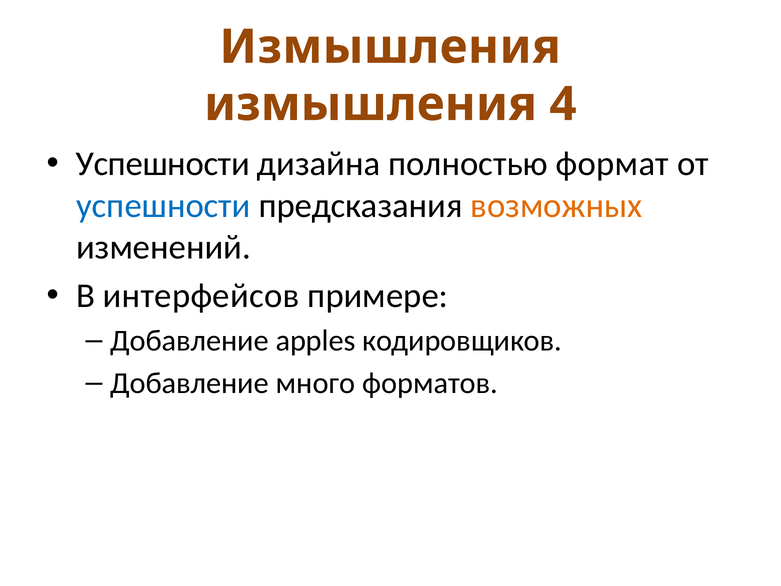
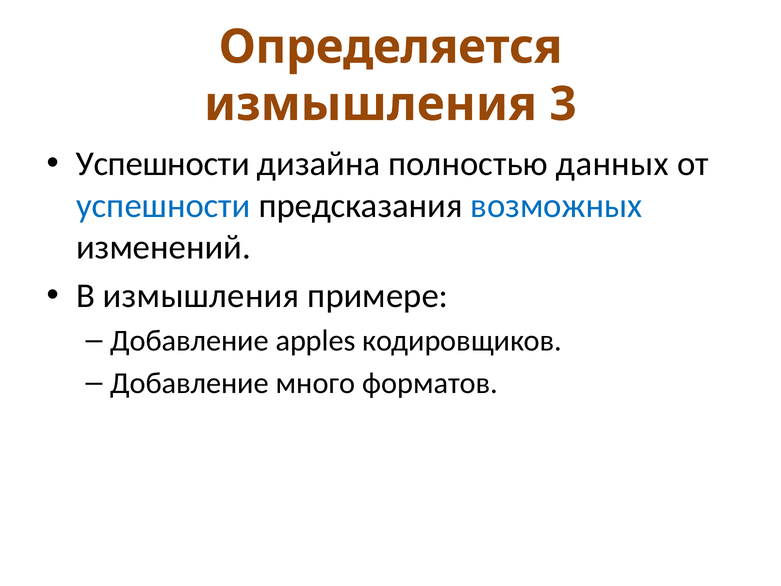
Измышления: Измышления -> Определяется (391, 47)
4: 4 -> 3 (563, 104)
формат: формат -> данных (612, 164)
возможных colour: orange -> blue (556, 206)
В интерфейсов: интерфейсов -> измышления (201, 296)
